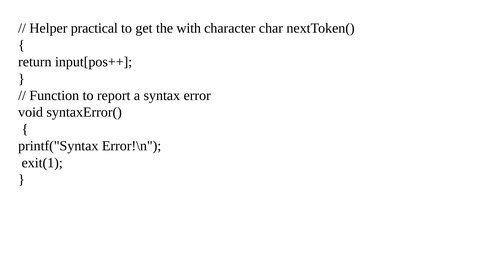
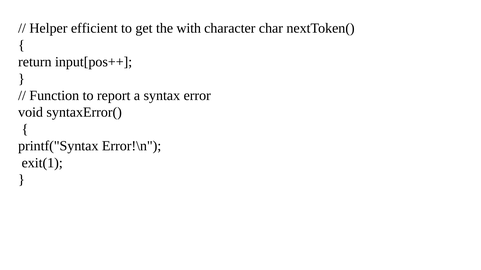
practical: practical -> efficient (94, 28)
